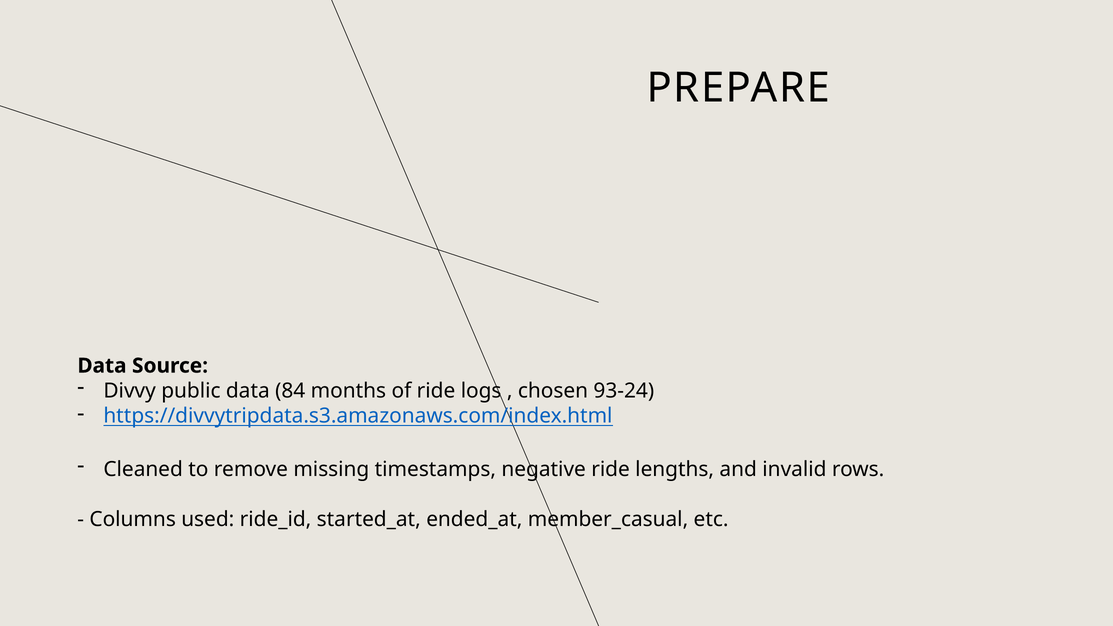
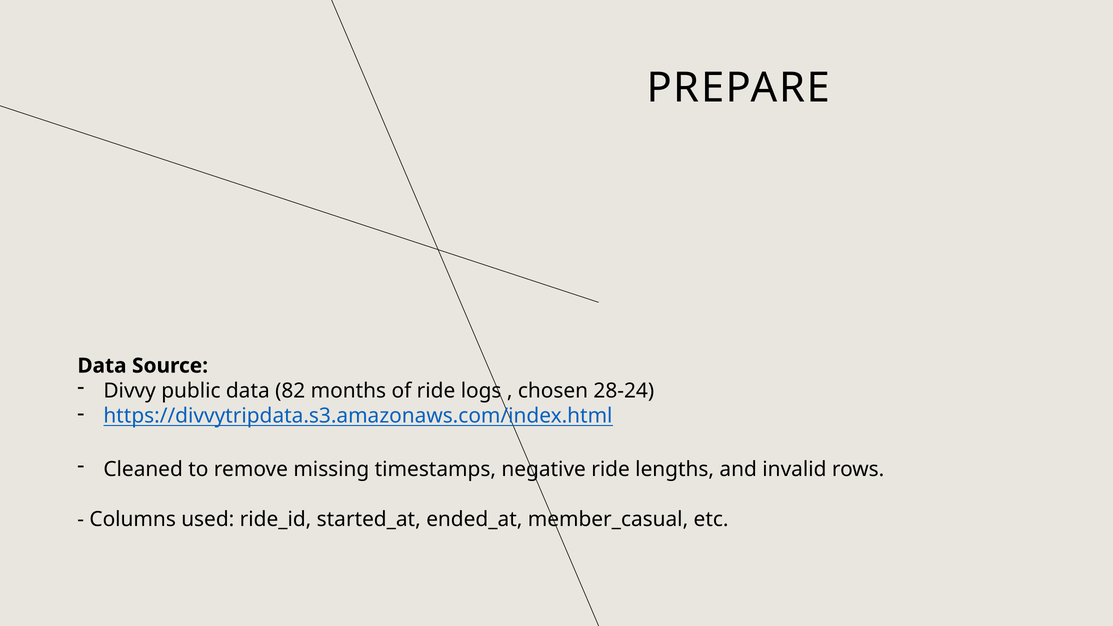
84: 84 -> 82 (290, 391)
93-24: 93-24 -> 28-24 (624, 391)
